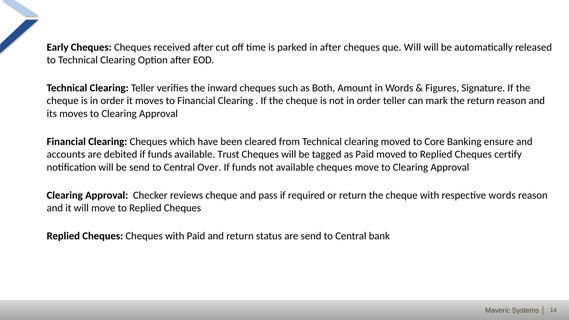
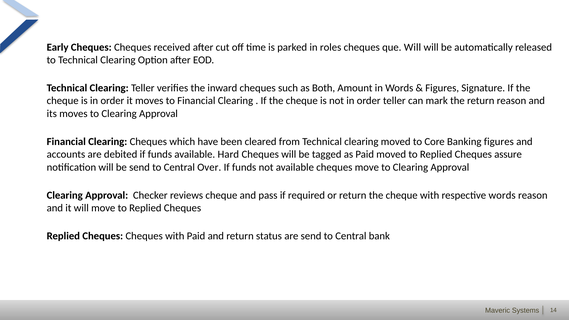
in after: after -> roles (331, 47)
Banking ensure: ensure -> figures (499, 142)
Trust: Trust -> Hard (228, 154)
certify: certify -> assure (508, 154)
